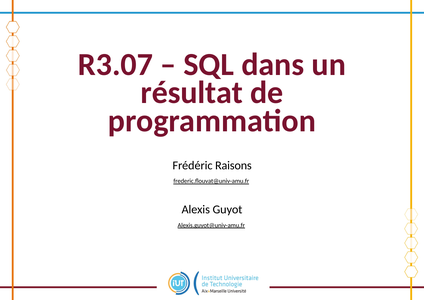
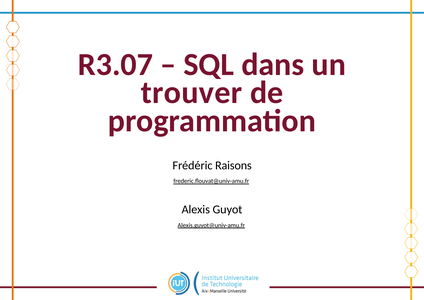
résultat: résultat -> trouver (192, 93)
